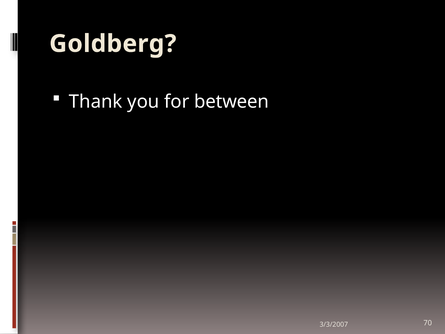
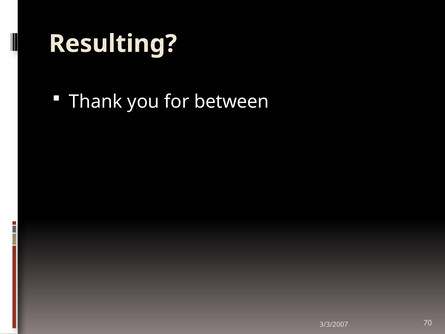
Goldberg: Goldberg -> Resulting (113, 44)
